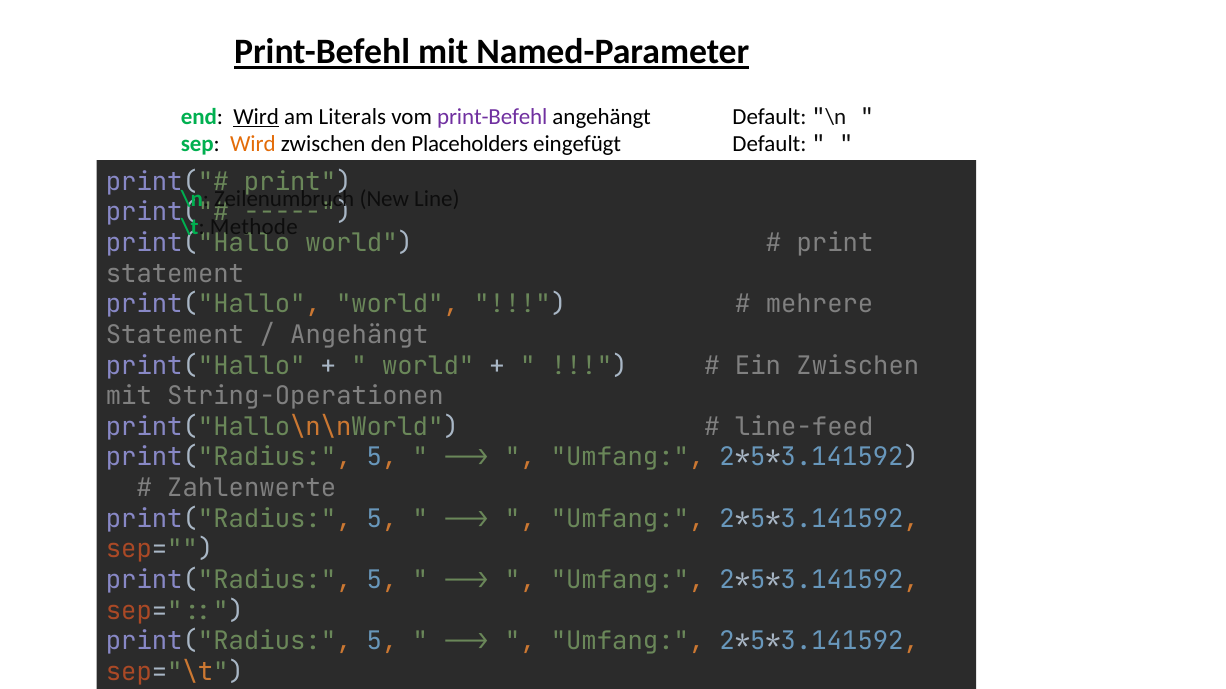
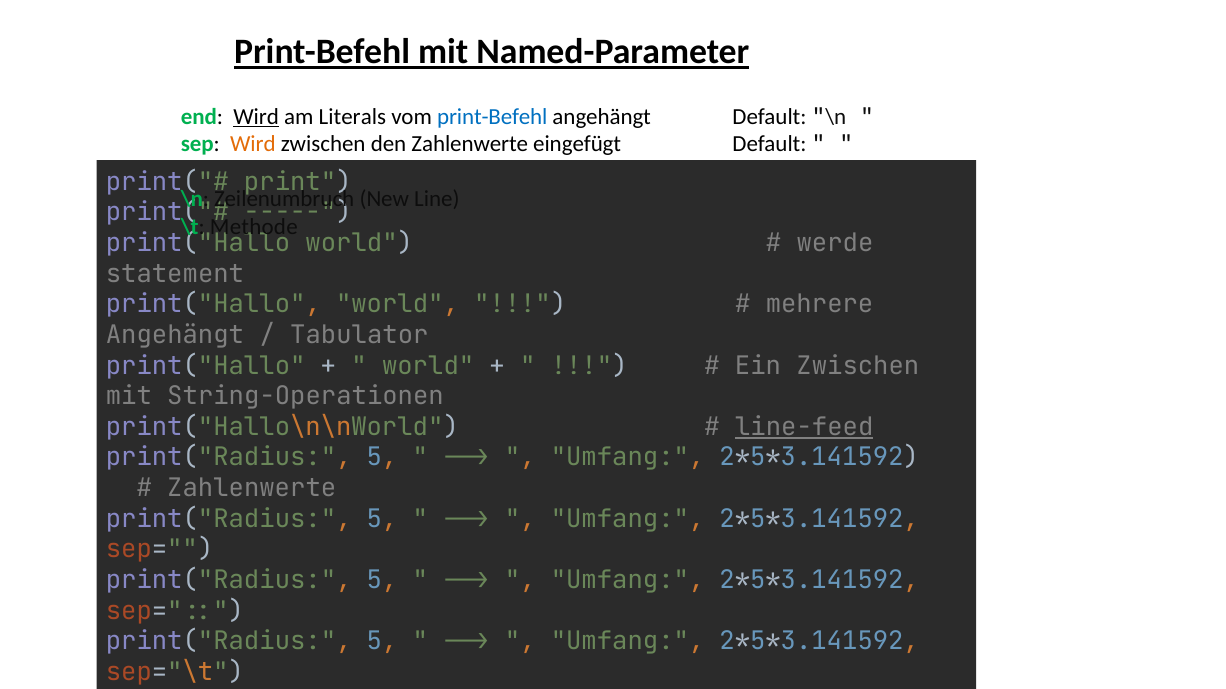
print-Befehl colour: purple -> blue (492, 117)
den Placeholders: Placeholders -> Zahlenwerte (470, 144)
print: print -> werde (835, 243)
Statement: Statement -> Angehängt (175, 335)
Angehängt: Angehängt -> Tabulator (359, 335)
line-feed underline: none -> present (804, 427)
